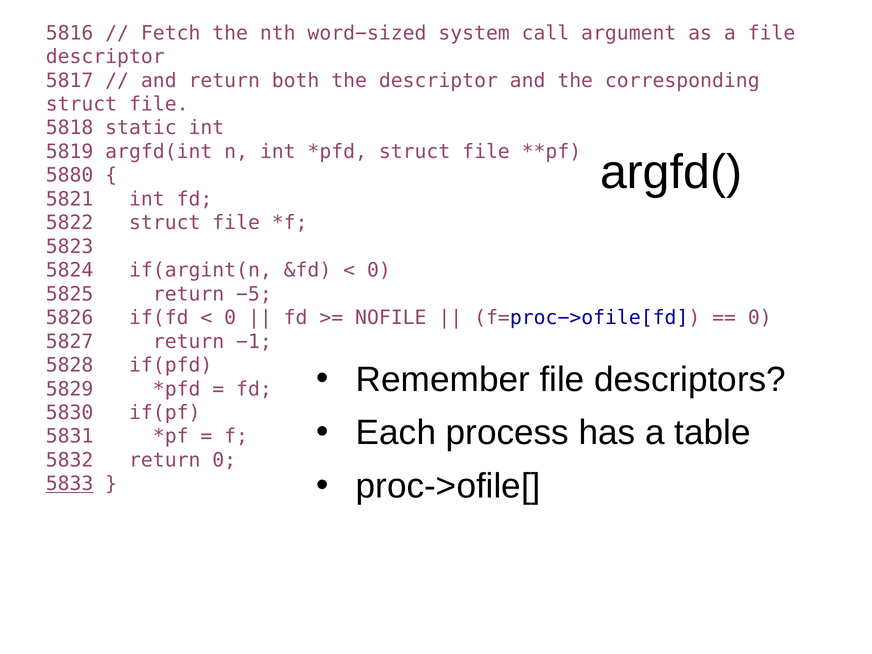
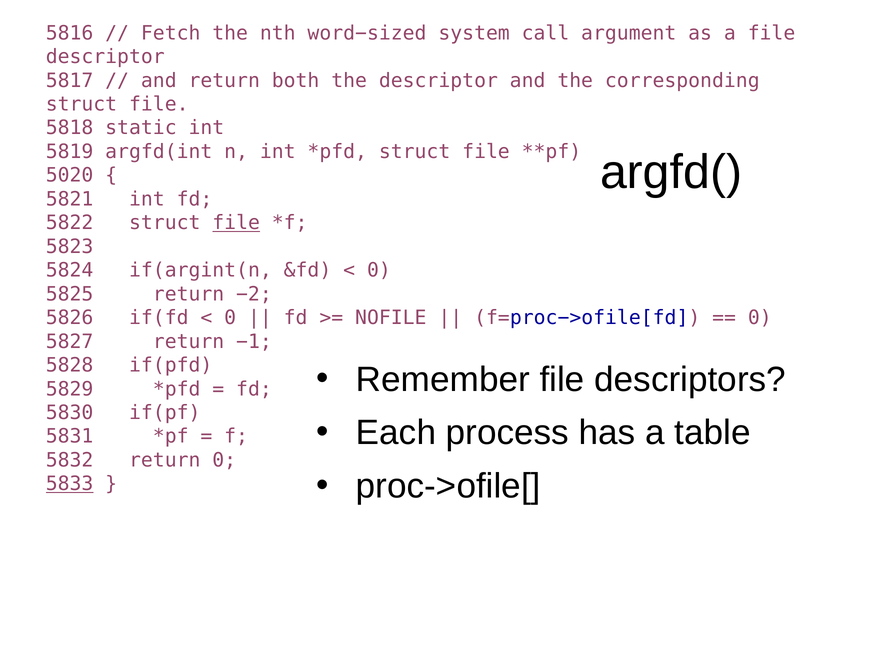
5880: 5880 -> 5020 (70, 175)
file underline: none -> present (236, 223)
−5: −5 -> −2 (254, 294)
